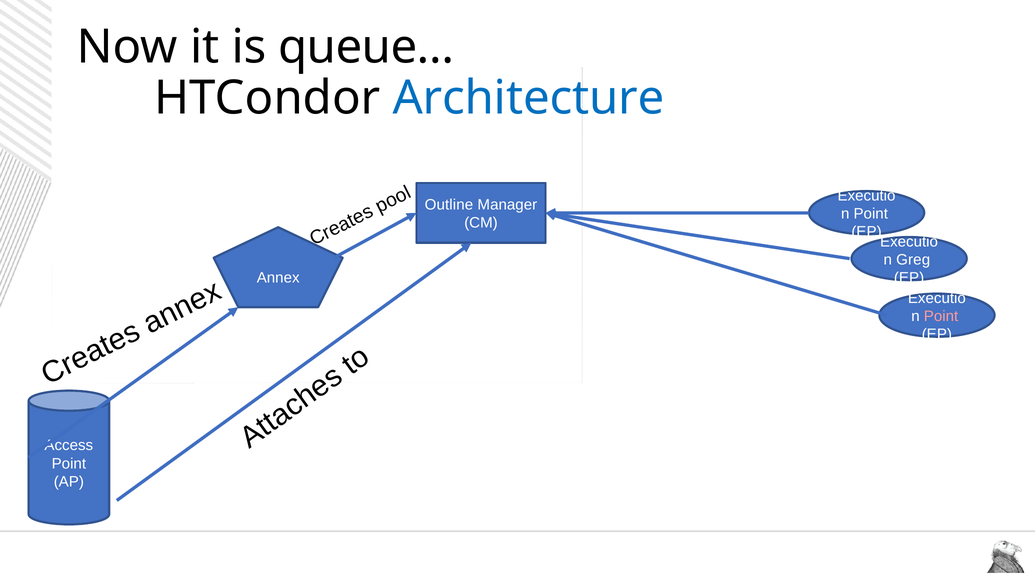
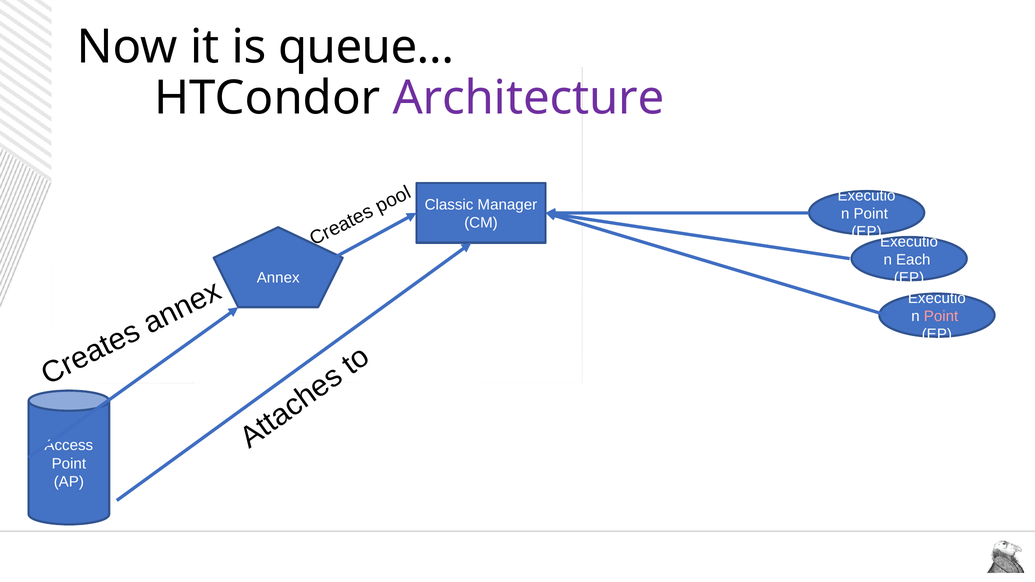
Architecture colour: blue -> purple (529, 98)
Outline: Outline -> Classic (449, 205)
Greg: Greg -> Each (913, 260)
